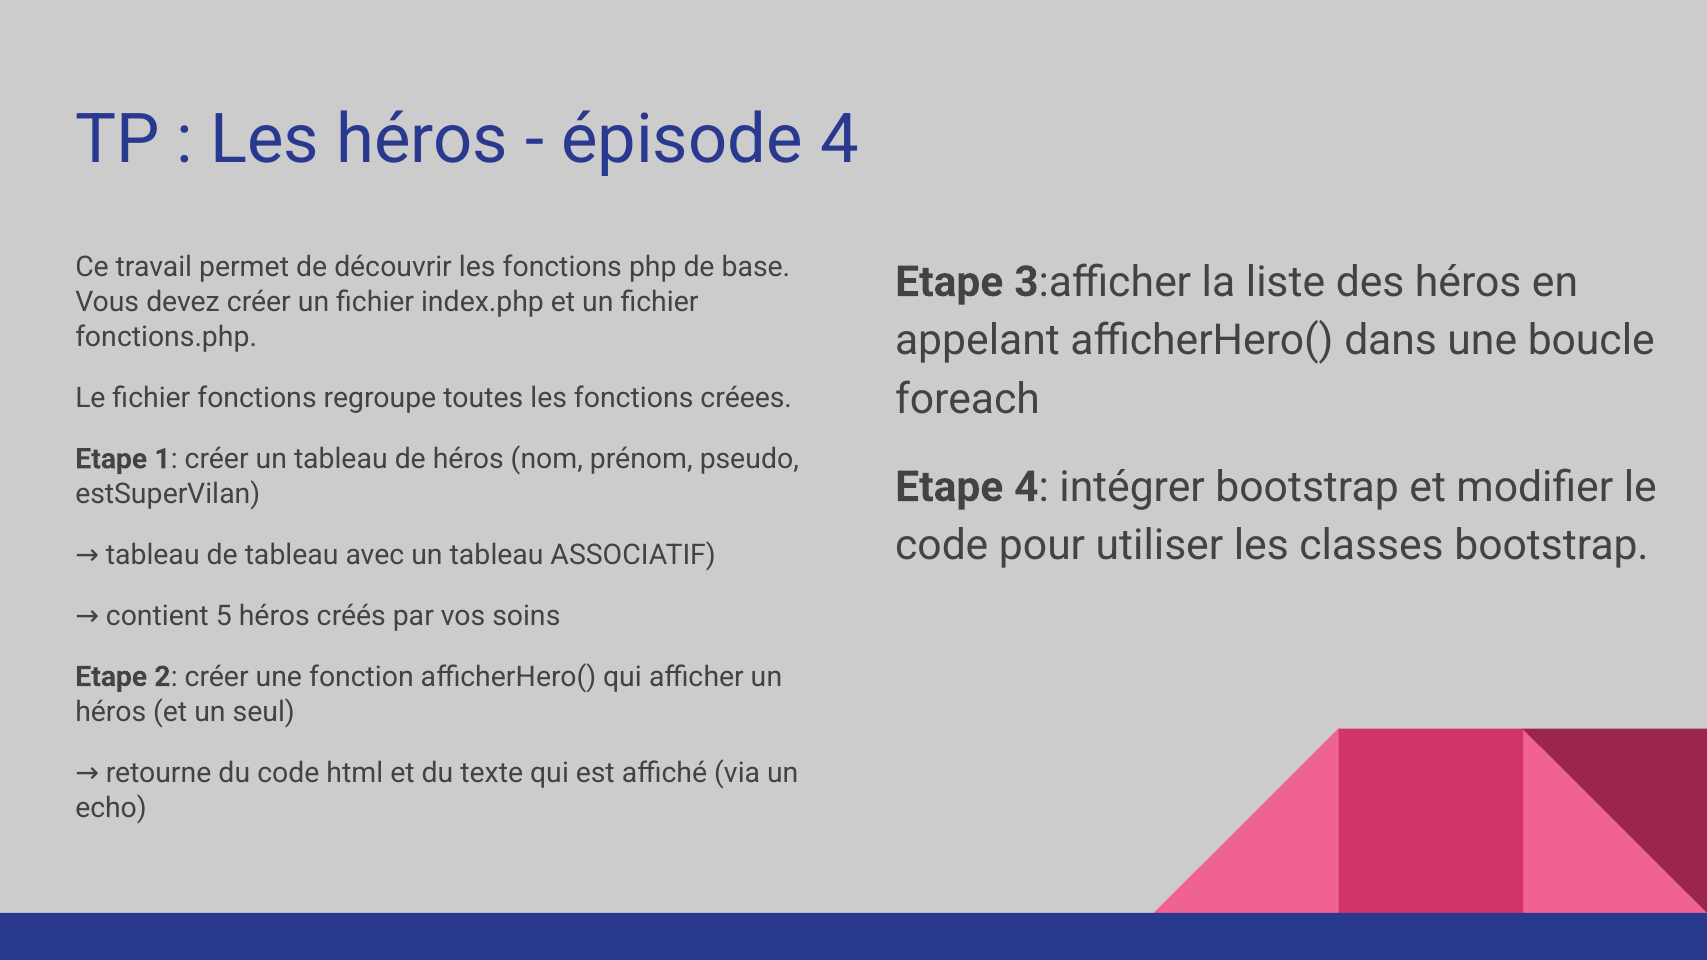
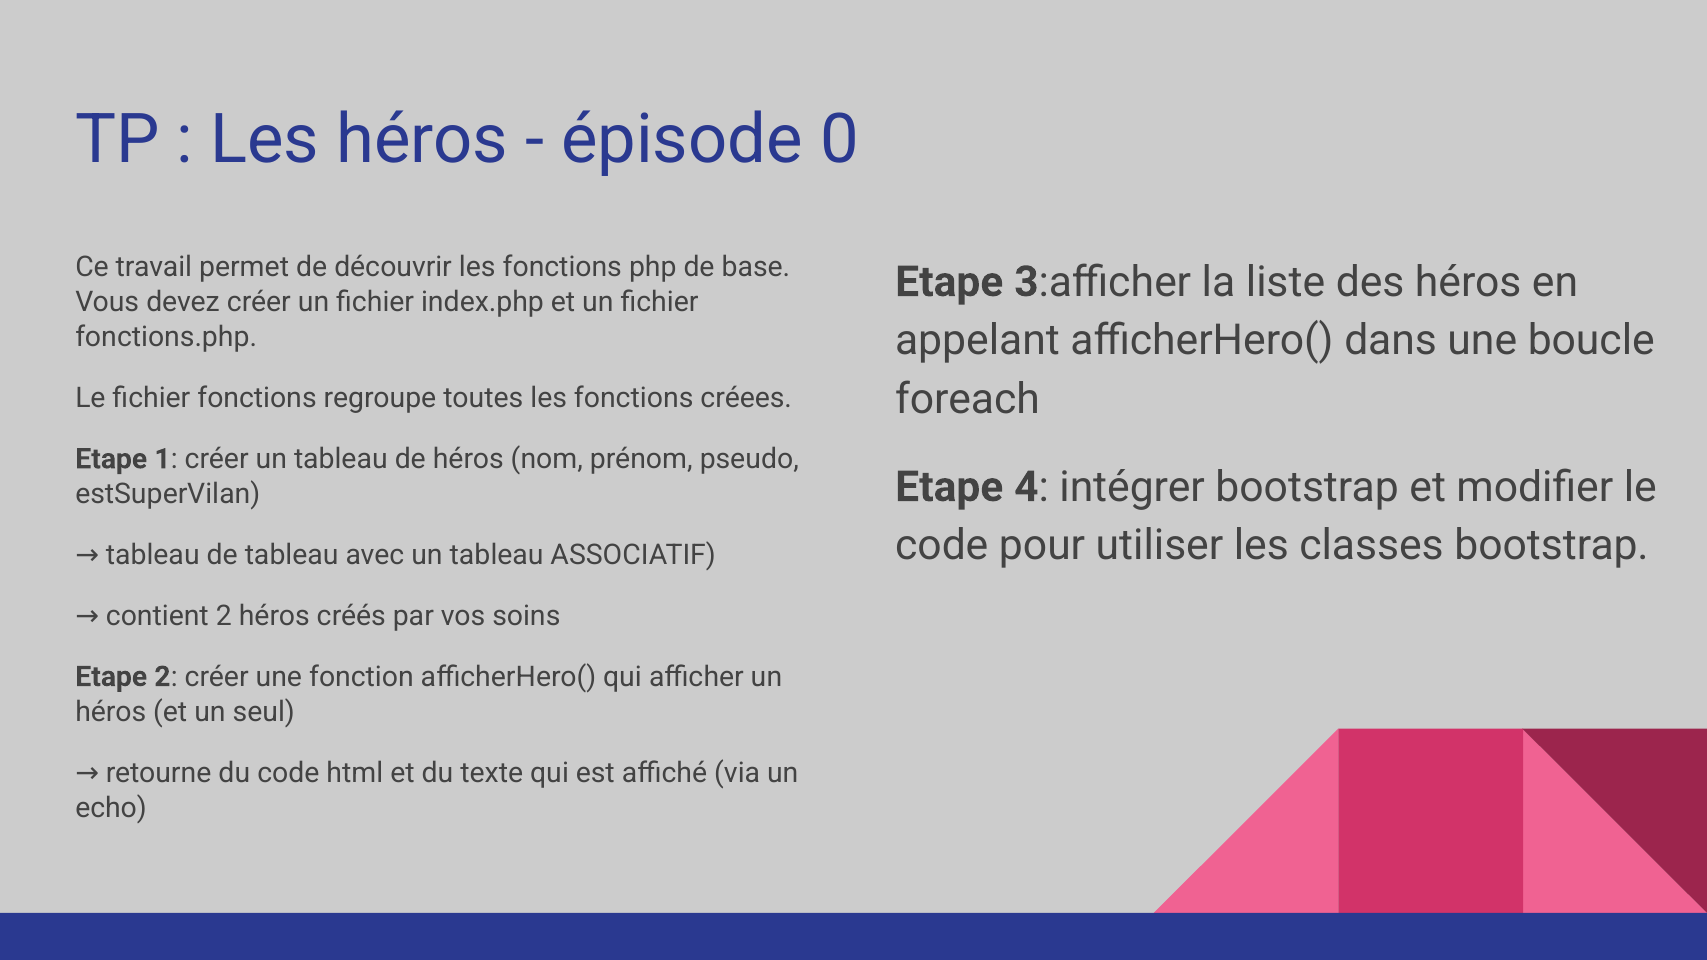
épisode 4: 4 -> 0 (839, 140)
5: 5 -> 2 (224, 616)
